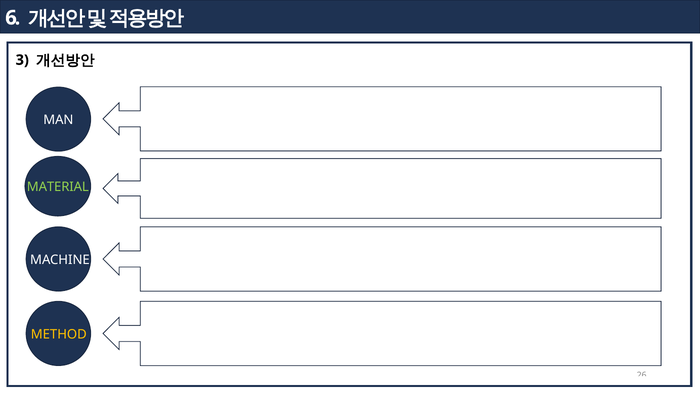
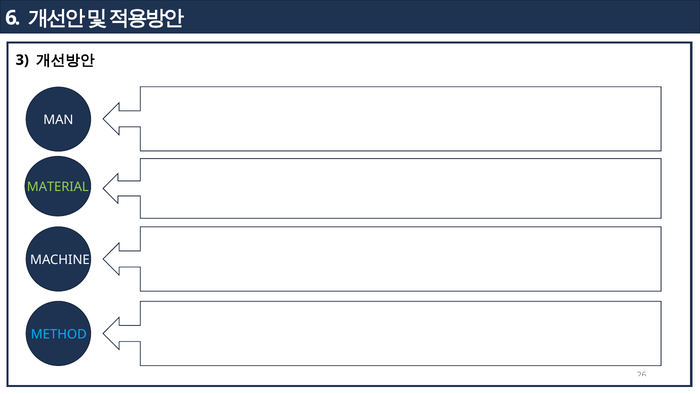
METHOD colour: yellow -> light blue (59, 334)
